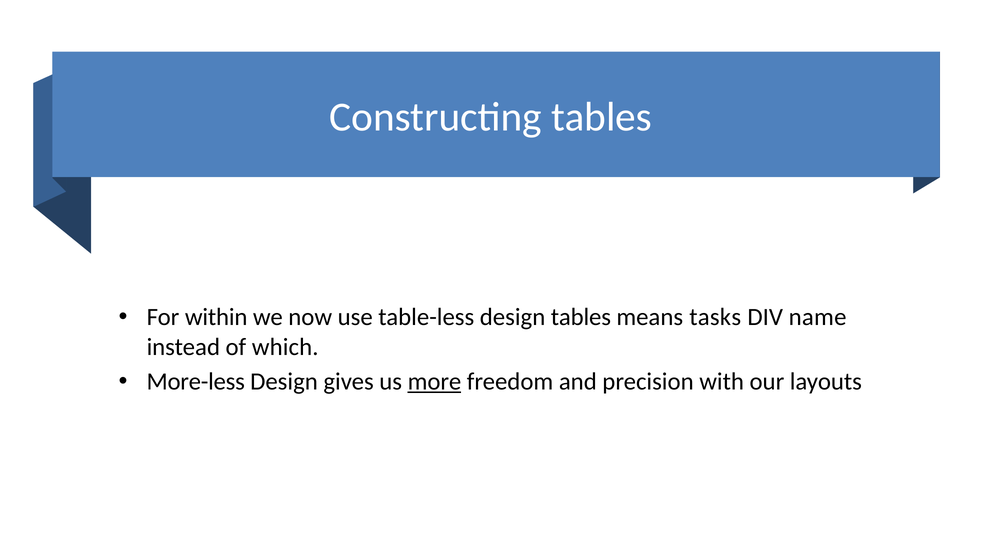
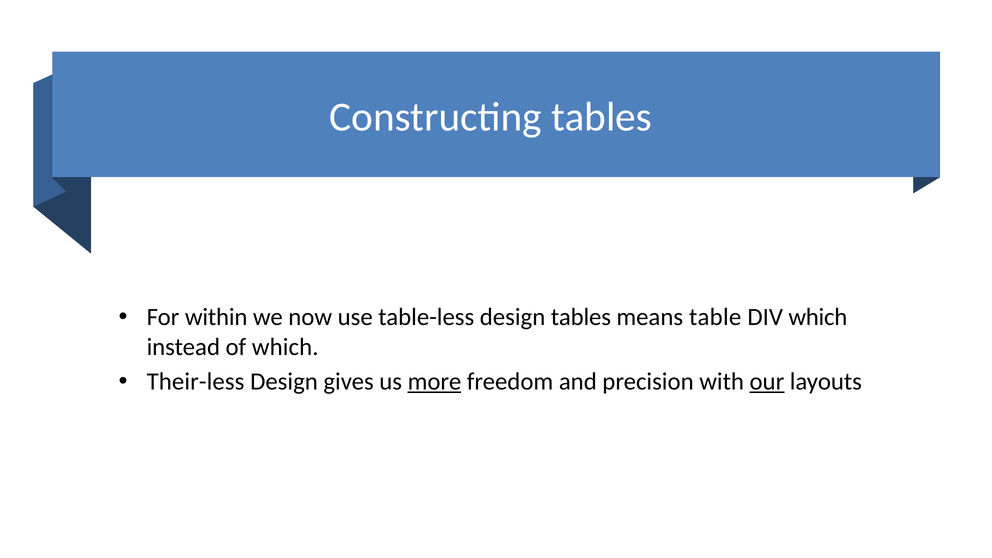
tasks: tasks -> table (715, 317)
DIV name: name -> which (818, 317)
More-less: More-less -> Their-less (196, 382)
our underline: none -> present (767, 382)
